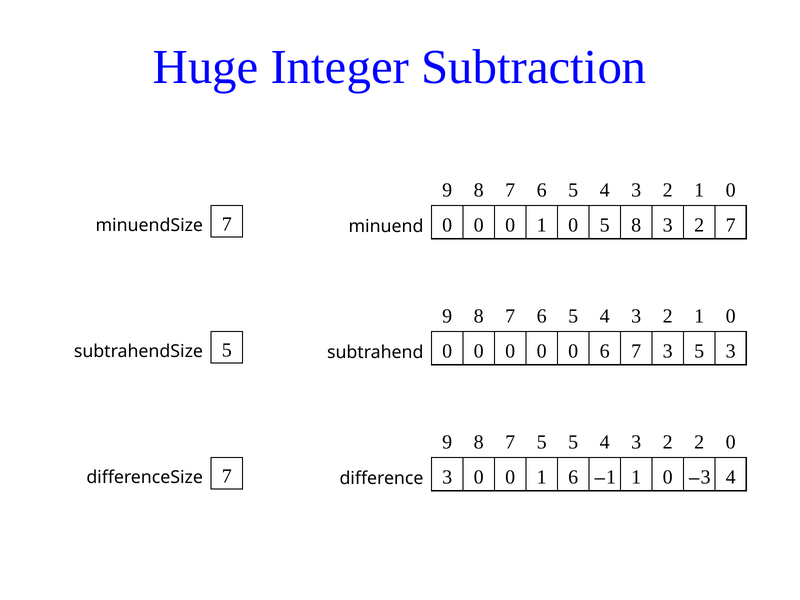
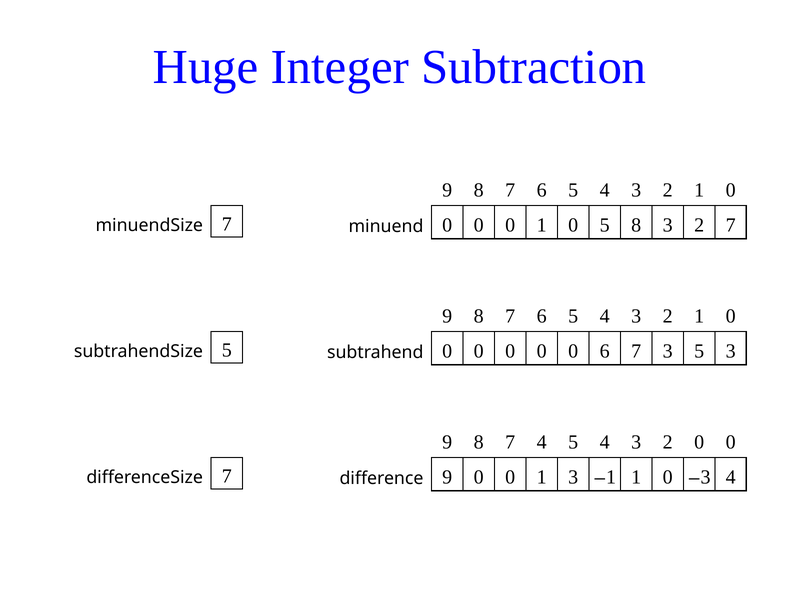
7 5: 5 -> 4 (542, 442)
2 2: 2 -> 0 (699, 442)
difference 3: 3 -> 9 (447, 477)
1 6: 6 -> 3 (573, 477)
